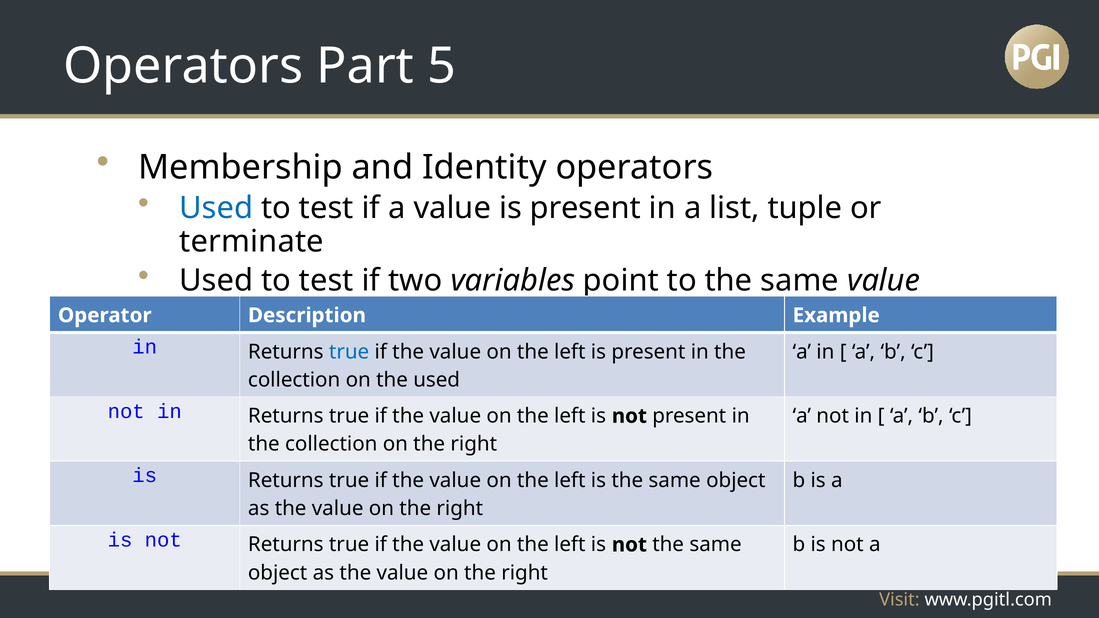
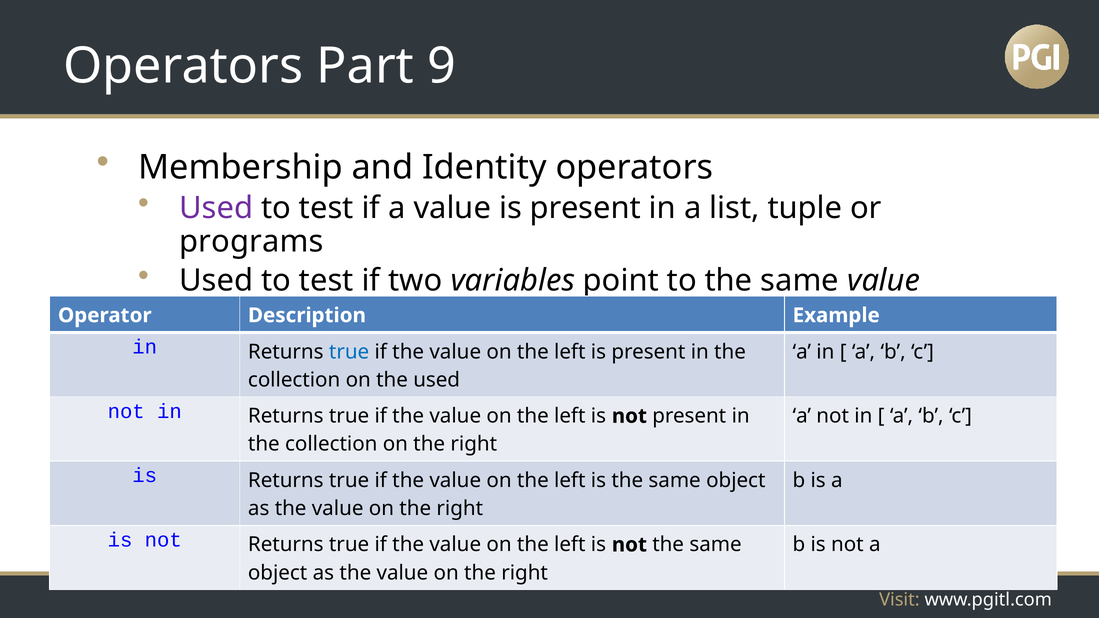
5: 5 -> 9 (442, 66)
Used colour: blue -> purple (216, 208)
terminate: terminate -> programs (252, 241)
